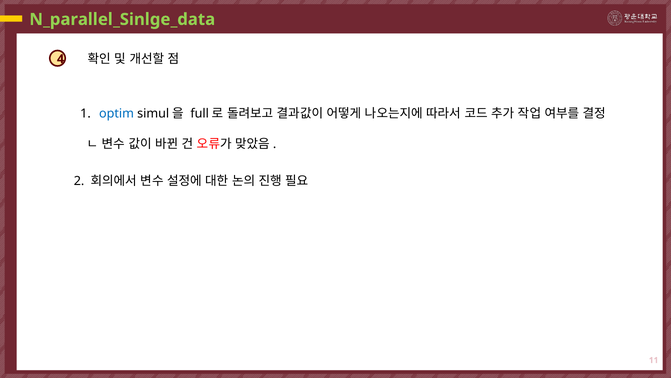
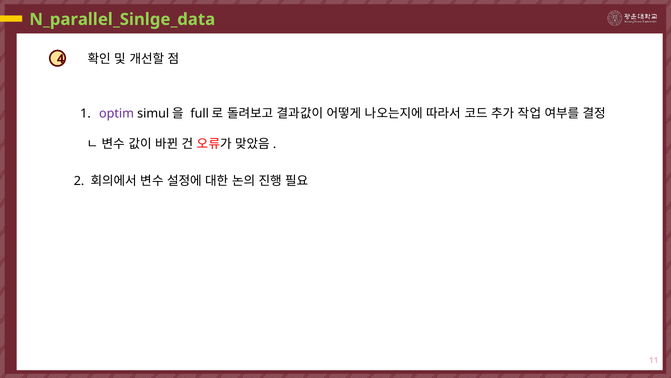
optim colour: blue -> purple (117, 114)
